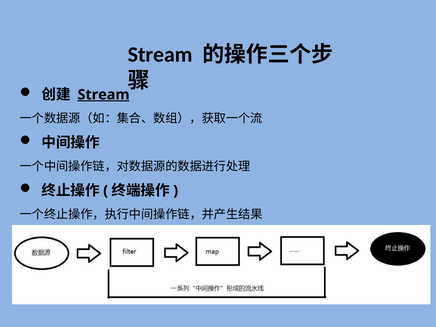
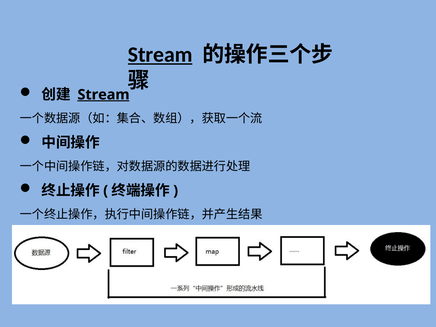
Stream underline: none -> present (160, 55)
